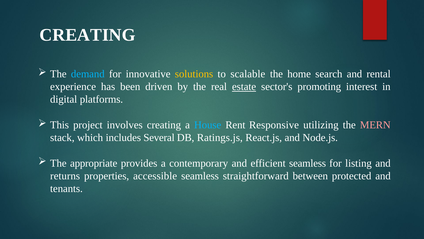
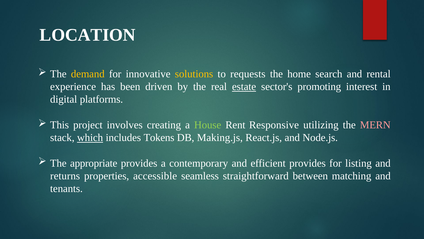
CREATING: CREATING -> LOCATION (88, 35)
demand colour: light blue -> yellow (88, 74)
scalable: scalable -> requests (248, 74)
House colour: light blue -> light green (208, 125)
which underline: none -> present (90, 137)
Several: Several -> Tokens (159, 137)
Ratings.js: Ratings.js -> Making.js (220, 137)
efficient seamless: seamless -> provides (308, 163)
protected: protected -> matching (352, 176)
